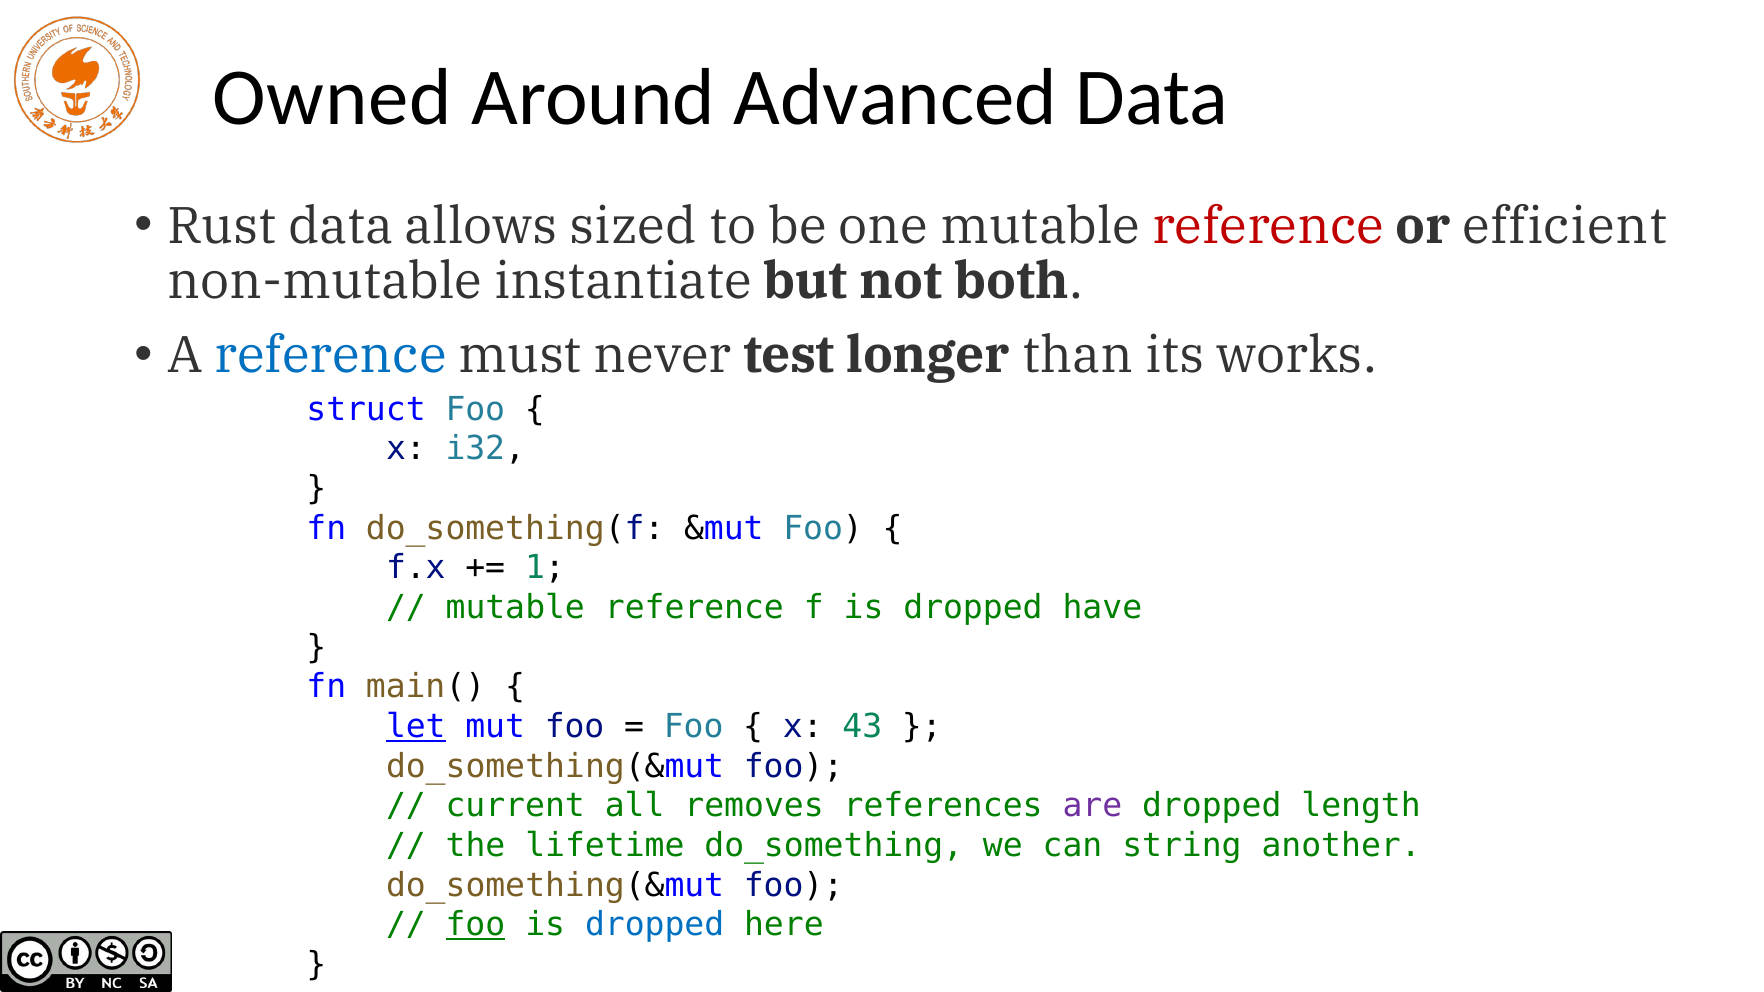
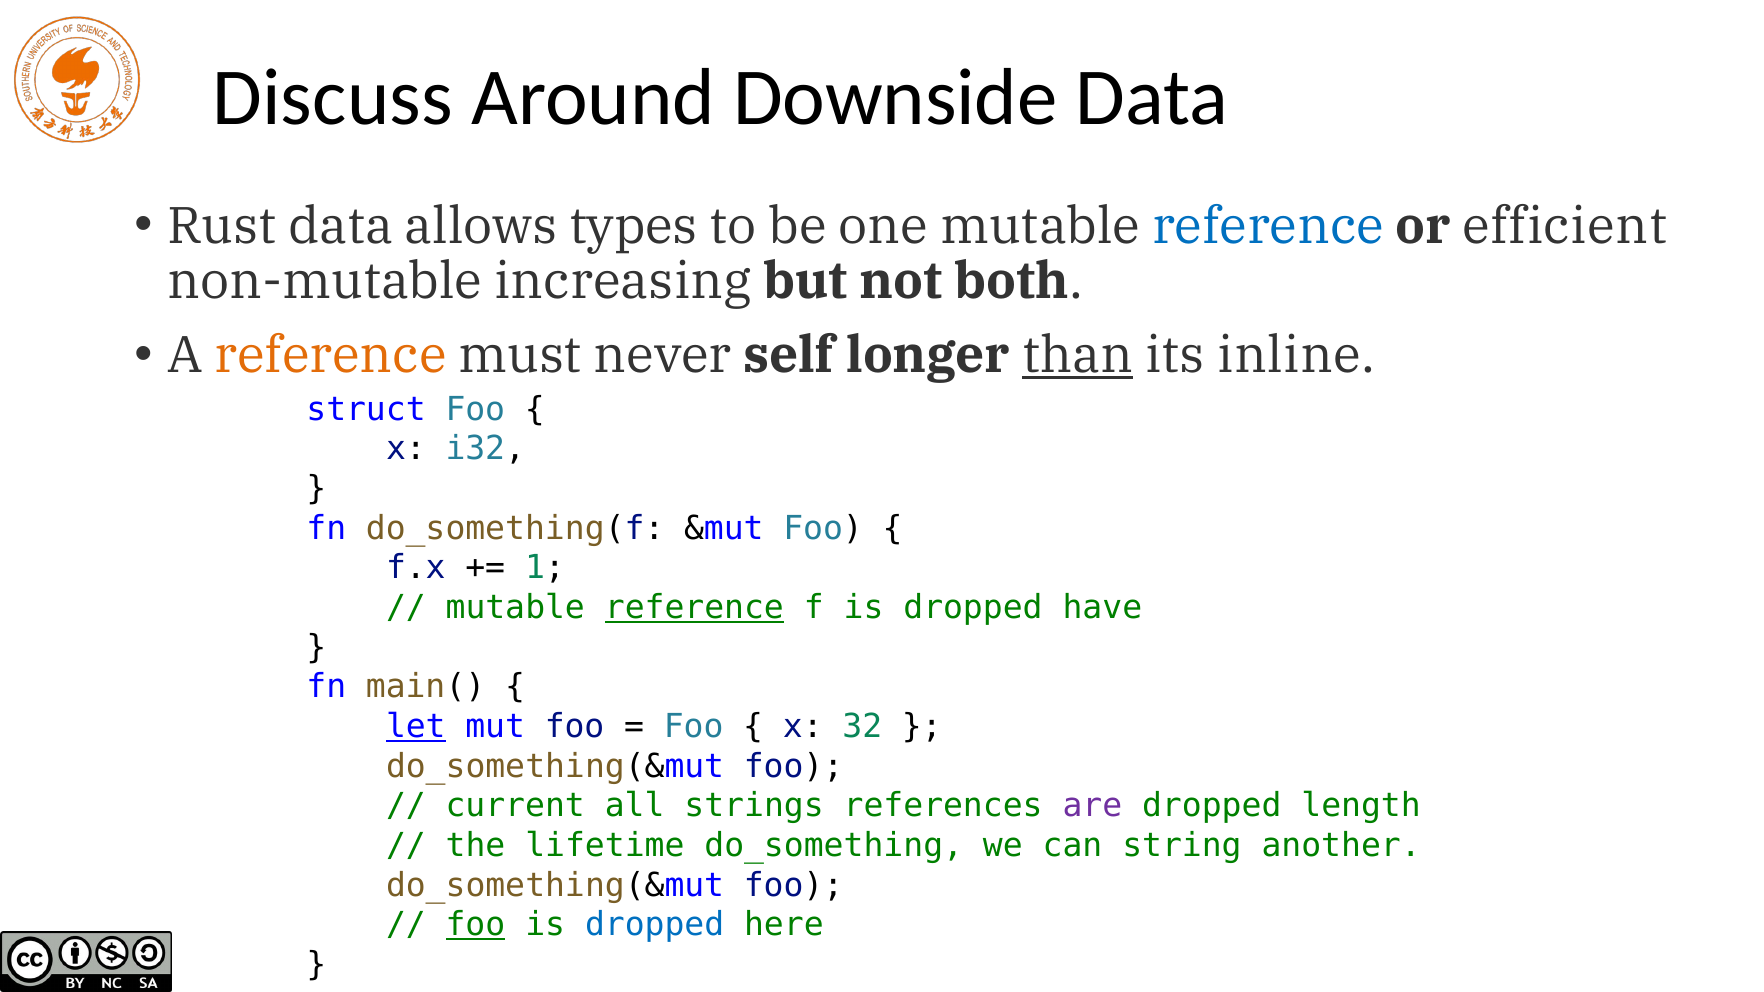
Owned: Owned -> Discuss (333, 98)
Advanced: Advanced -> Downside (895, 98)
sized: sized -> types (633, 226)
reference colour: red -> blue (1268, 226)
instantiate: instantiate -> increasing (623, 282)
reference colour: blue -> orange (331, 356)
test: test -> self (789, 356)
than underline: none -> present (1078, 356)
works: works -> inline (1296, 356)
reference underline: none -> present (694, 608)
43: 43 -> 32 (862, 727)
removes: removes -> strings (754, 806)
